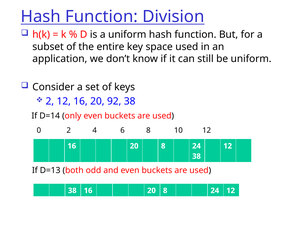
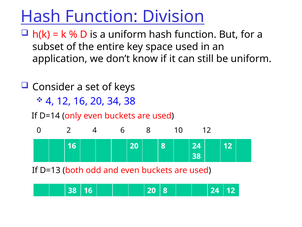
2: 2 -> 4 (50, 101)
92: 92 -> 34 (114, 101)
